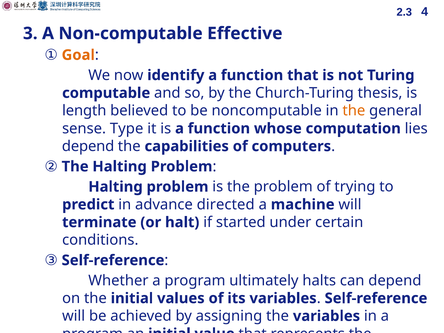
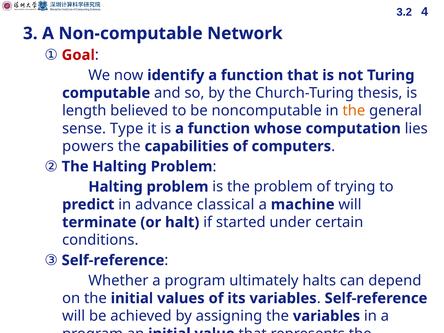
2.3: 2.3 -> 3.2 (404, 12)
Effective: Effective -> Network (245, 33)
Goal colour: orange -> red (78, 55)
depend: depend -> powers (88, 146)
directed: directed -> classical (226, 205)
